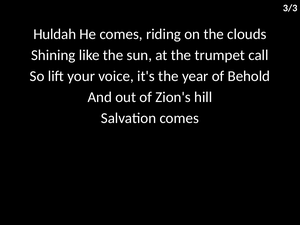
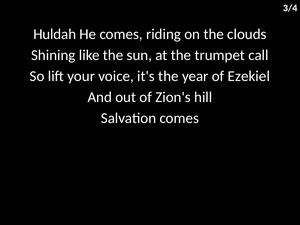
3/3: 3/3 -> 3/4 (290, 8)
Behold: Behold -> Ezekiel (249, 76)
